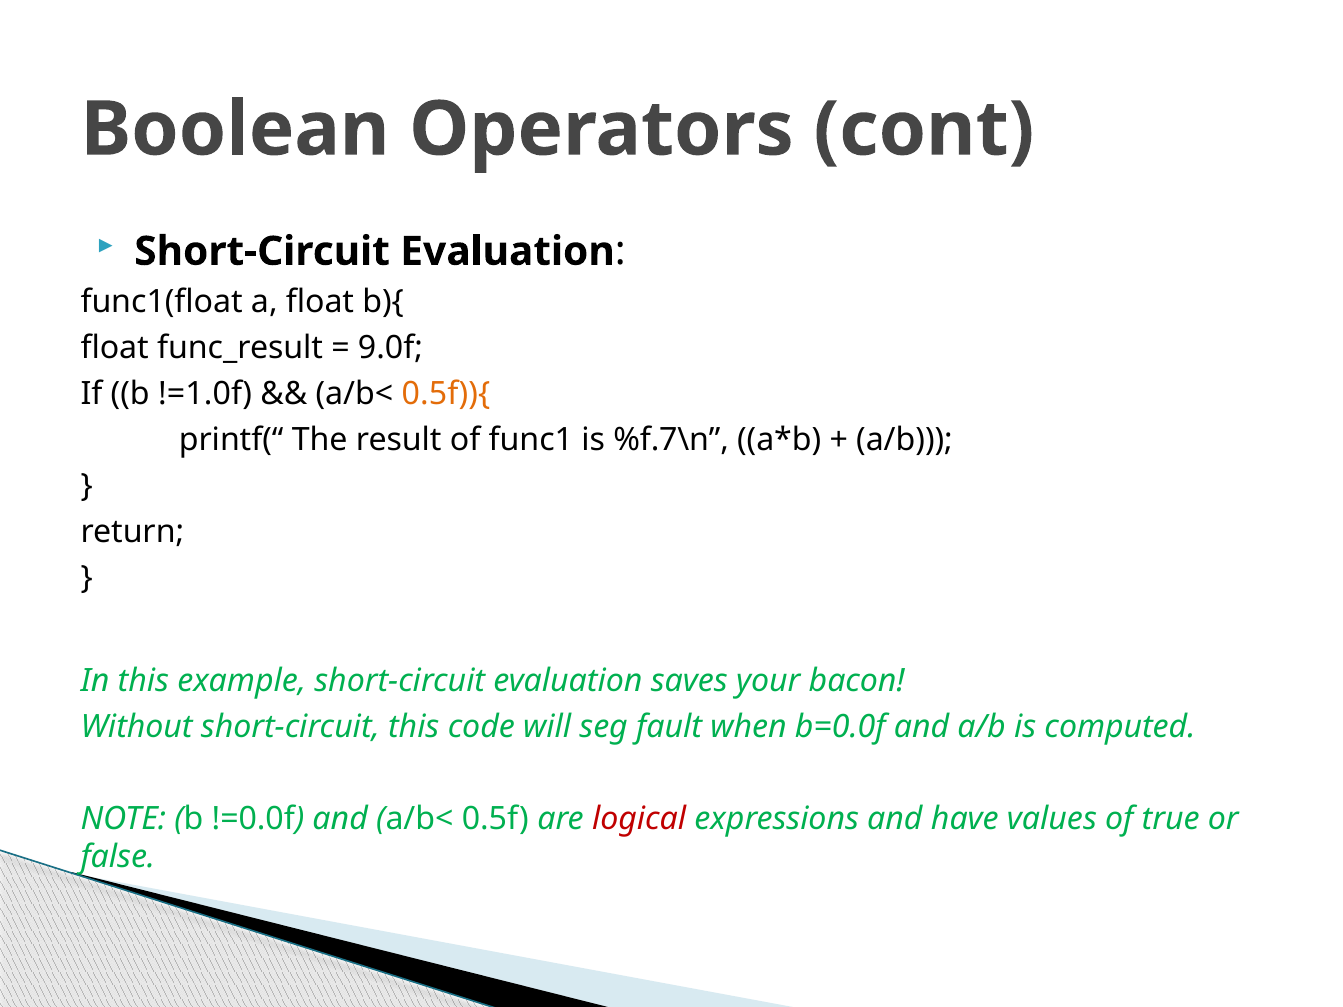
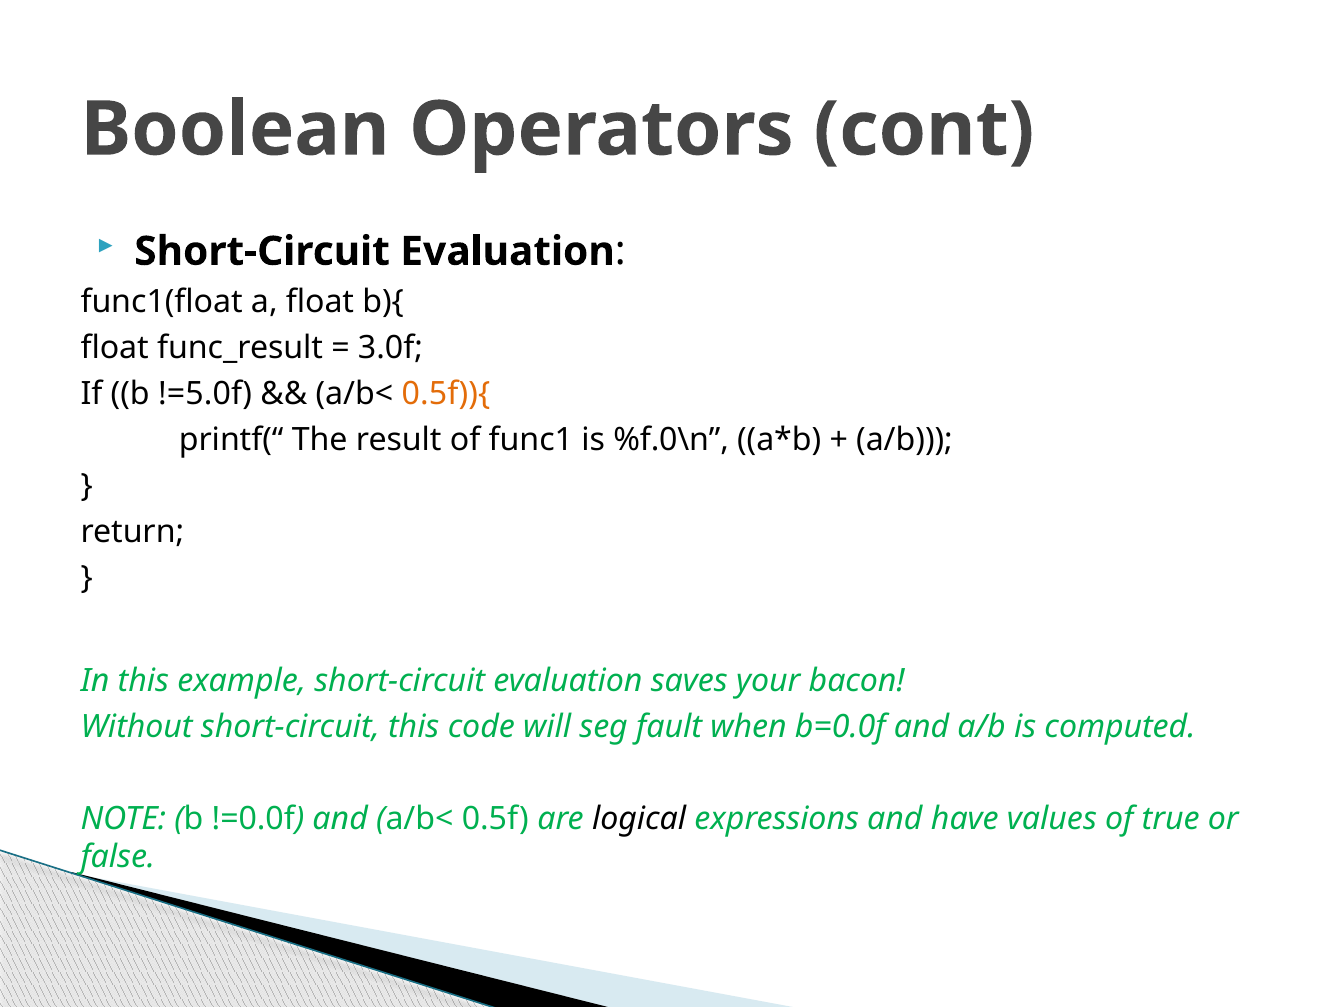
9.0f: 9.0f -> 3.0f (390, 348)
!=1.0f: !=1.0f -> !=5.0f (205, 394)
%f.7\n: %f.7\n -> %f.0\n (671, 440)
logical colour: red -> black (639, 819)
